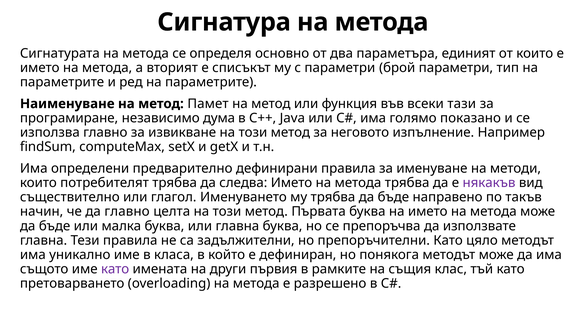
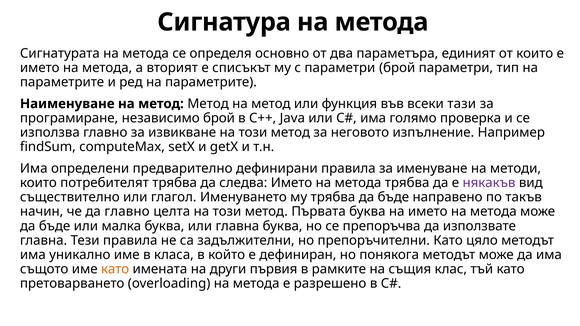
метод Памет: Памет -> Метод (208, 104)
независимо дума: дума -> брой (219, 118)
показано: показано -> проверка (471, 118)
като colour: purple -> orange (115, 269)
